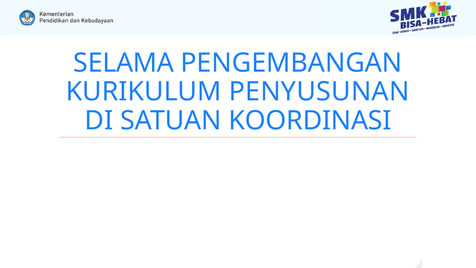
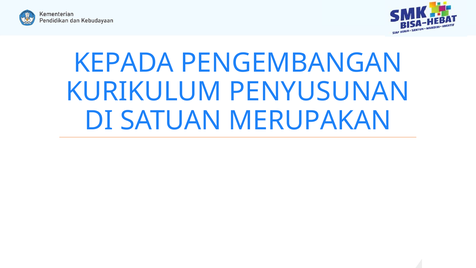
SELAMA: SELAMA -> KEPADA (124, 63)
KOORDINASI: KOORDINASI -> MERUPAKAN (310, 121)
